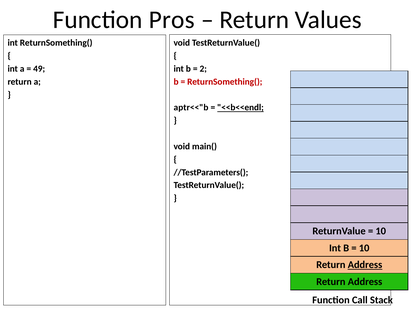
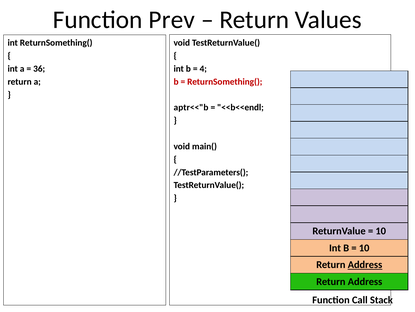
Pros: Pros -> Prev (172, 20)
49: 49 -> 36 (39, 69)
2: 2 -> 4 (203, 69)
<<b<<endl underline: present -> none (241, 107)
